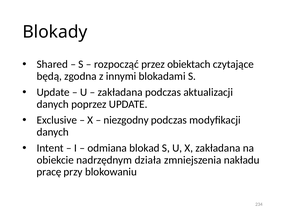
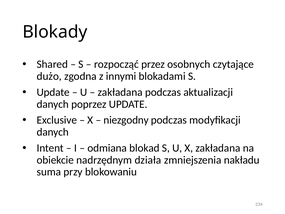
obiektach: obiektach -> osobnych (189, 64)
będą: będą -> dużo (49, 76)
pracę: pracę -> suma (49, 172)
